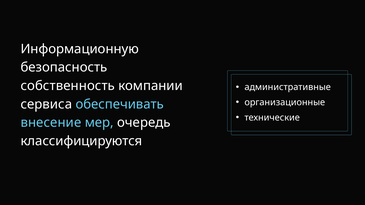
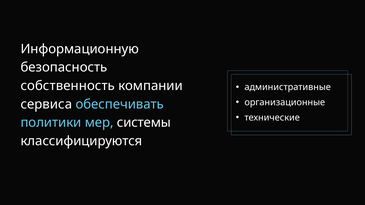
внесение: внесение -> политики (51, 123)
очередь: очередь -> системы (144, 123)
